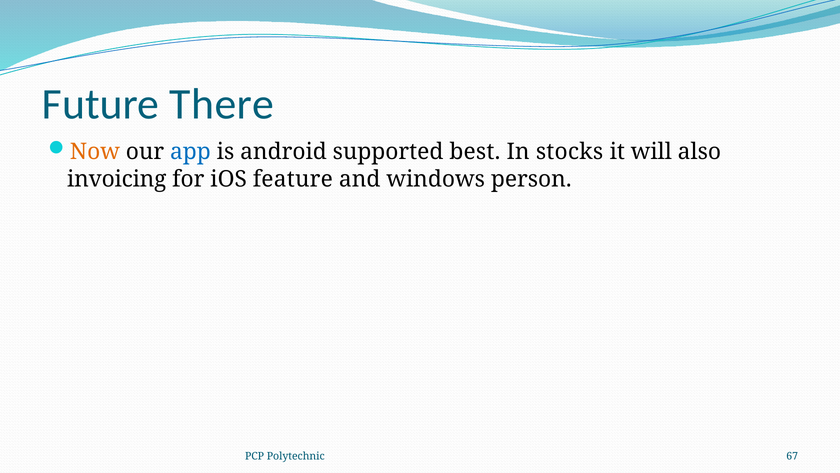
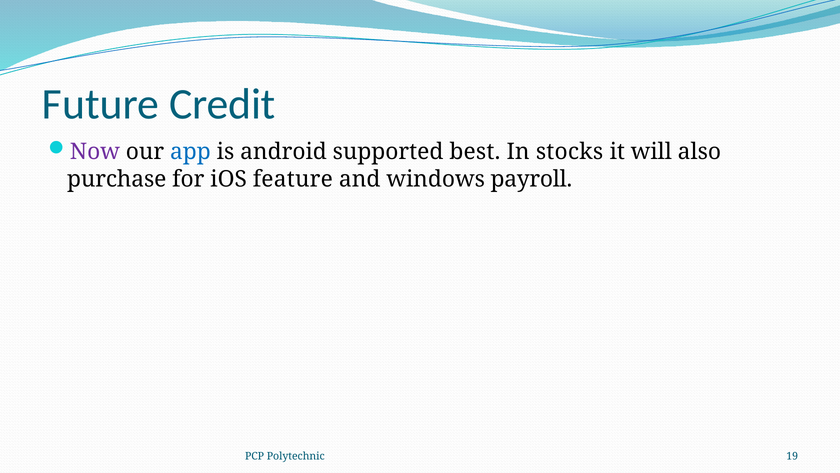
There: There -> Credit (222, 104)
Now colour: orange -> purple (95, 152)
invoicing: invoicing -> purchase (117, 179)
person: person -> payroll (531, 179)
67: 67 -> 19 (792, 456)
